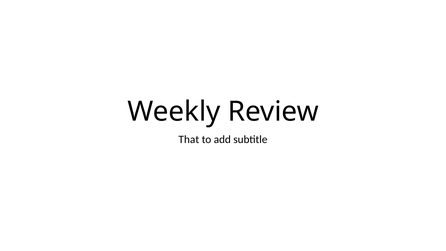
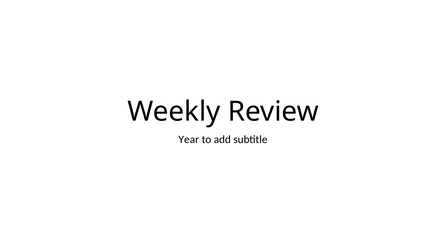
That: That -> Year (189, 139)
